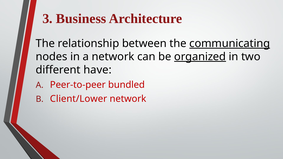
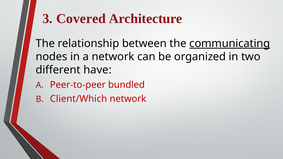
Business: Business -> Covered (81, 19)
organized underline: present -> none (200, 57)
Client/Lower: Client/Lower -> Client/Which (79, 99)
